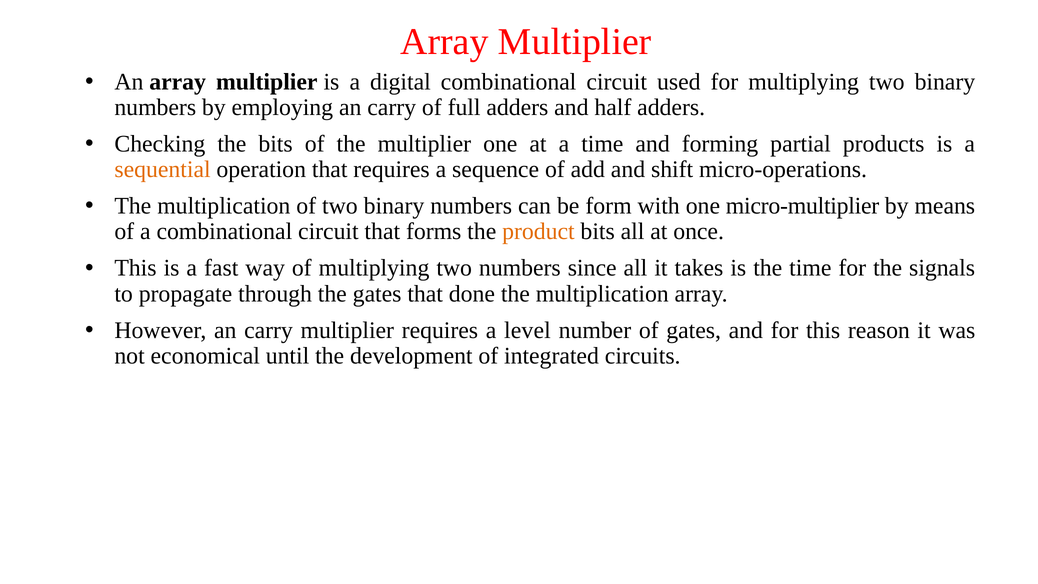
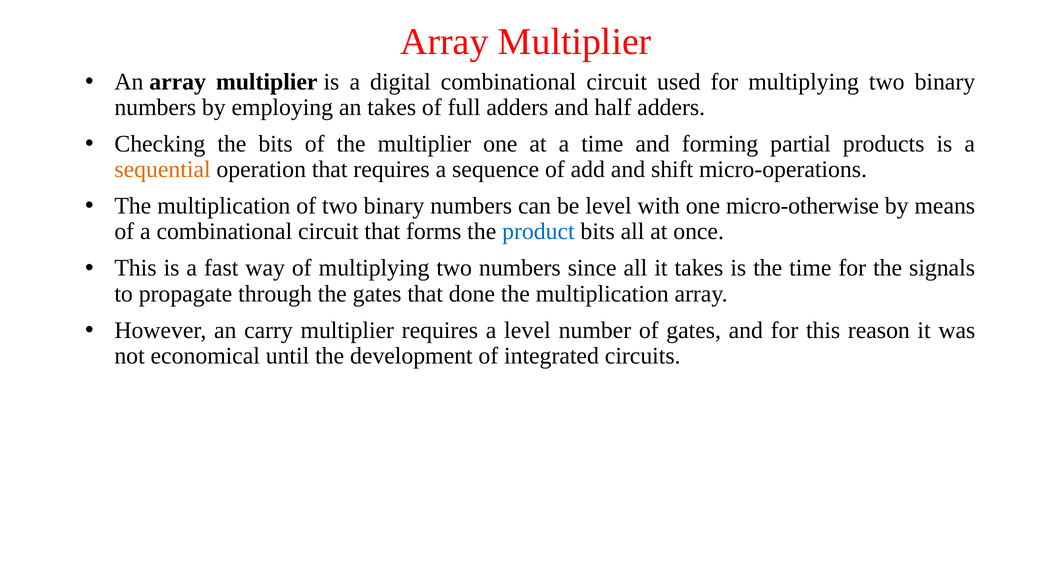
employing an carry: carry -> takes (392, 107)
be form: form -> level (609, 206)
micro-multiplier: micro-multiplier -> micro-otherwise (803, 206)
product colour: orange -> blue (538, 232)
